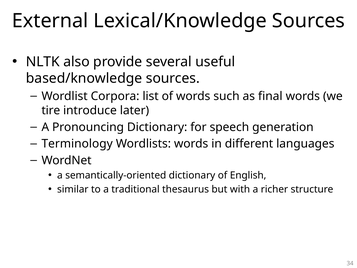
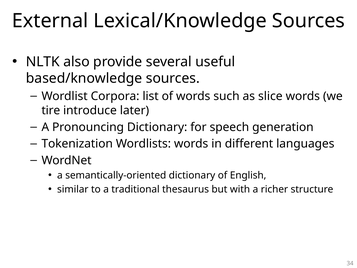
final: final -> slice (270, 96)
Terminology: Terminology -> Tokenization (77, 144)
